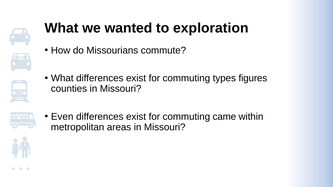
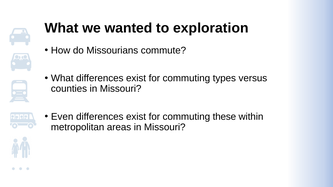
figures: figures -> versus (253, 78)
came: came -> these (224, 117)
